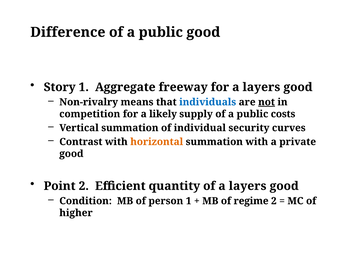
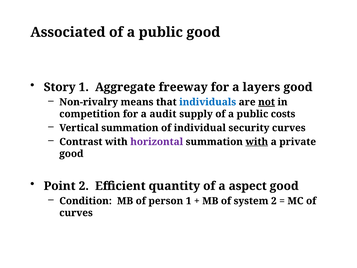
Difference: Difference -> Associated (68, 32)
likely: likely -> audit (163, 114)
horizontal colour: orange -> purple (157, 142)
with underline: none -> present (257, 142)
of a layers: layers -> aspect (248, 186)
regime: regime -> system (251, 201)
higher: higher -> curves (76, 213)
